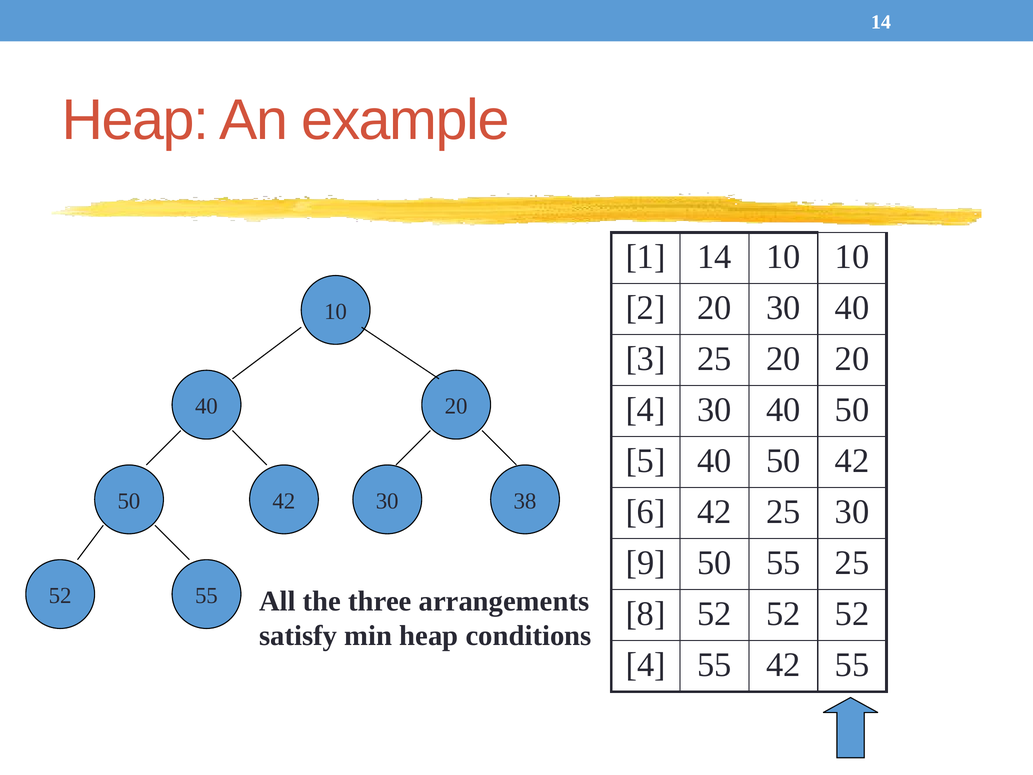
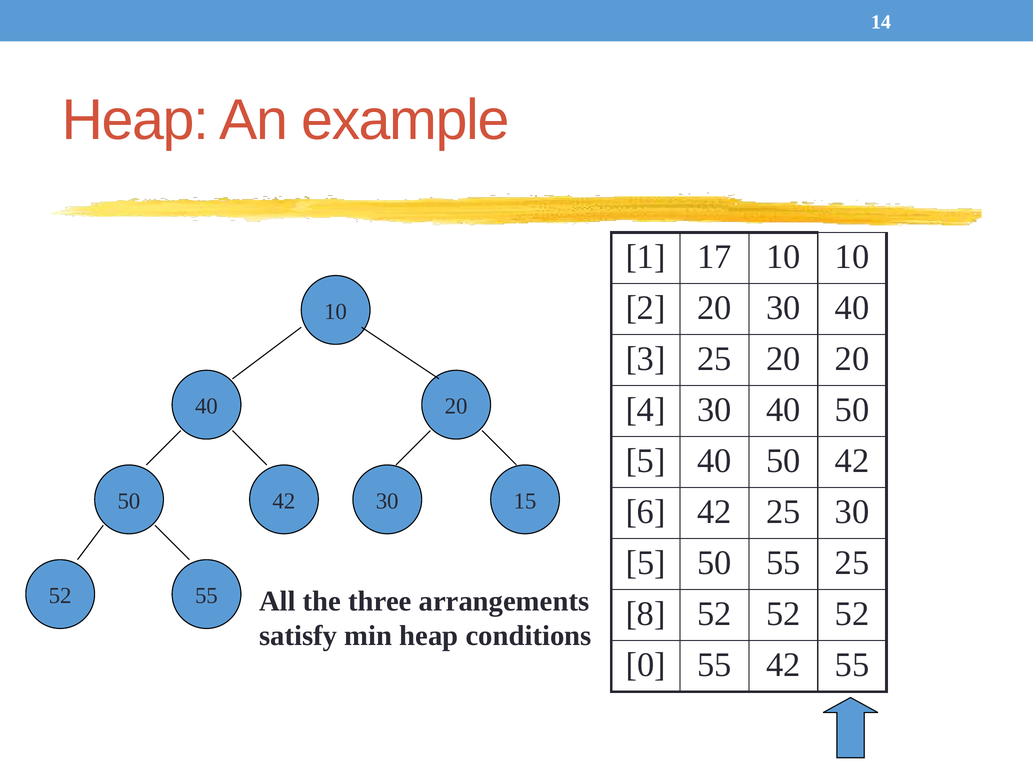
1 14: 14 -> 17 (714, 257)
38: 38 -> 15 (525, 501)
9: 9 -> 5 (646, 563)
4: 4 -> 0 (646, 665)
